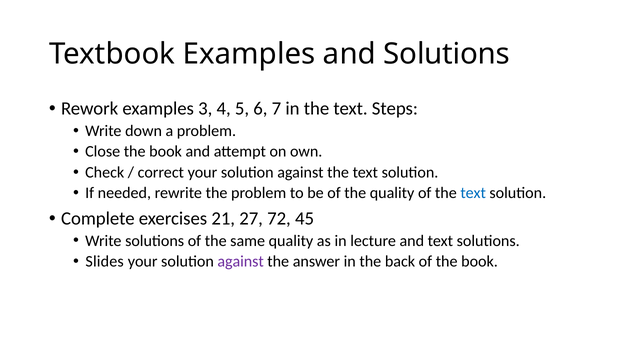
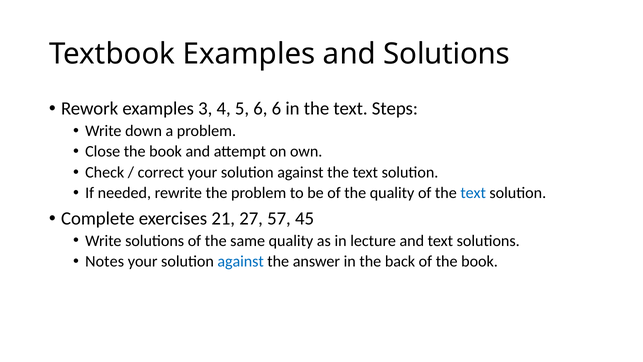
6 7: 7 -> 6 (276, 109)
72: 72 -> 57 (279, 218)
Slides: Slides -> Notes (105, 261)
against colour: purple -> blue (241, 261)
